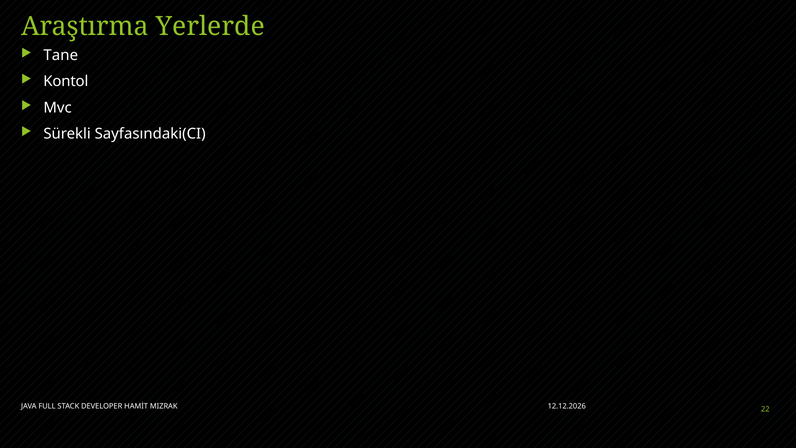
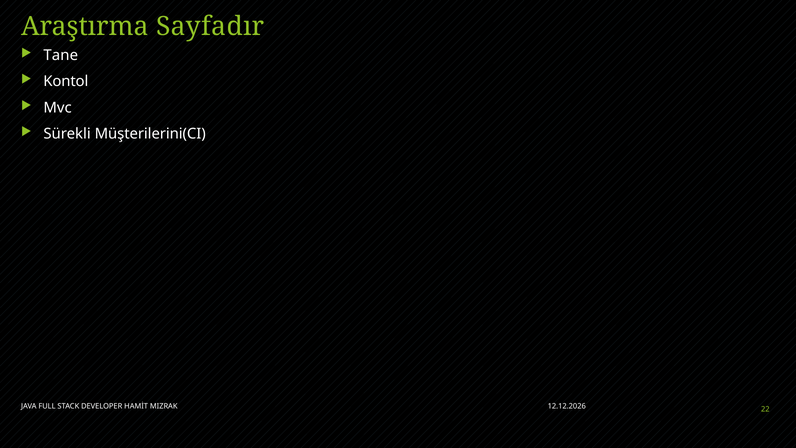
Yerlerde: Yerlerde -> Sayfadır (210, 26)
Sayfasındaki(CI: Sayfasındaki(CI -> Müşterilerini(CI (150, 134)
